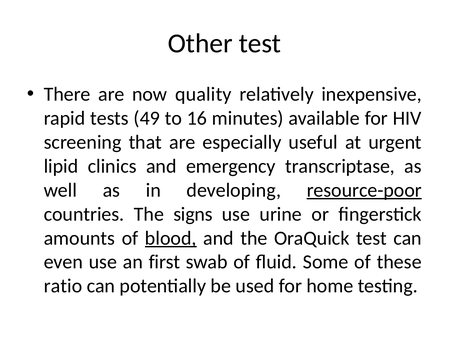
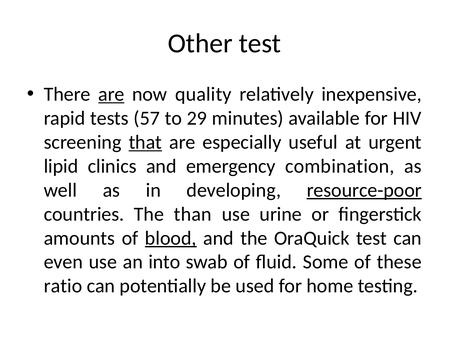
are underline: none -> present (111, 94)
49: 49 -> 57 (147, 118)
16: 16 -> 29 (197, 118)
that underline: none -> present (145, 142)
transcriptase: transcriptase -> combination (340, 166)
signs: signs -> than (193, 214)
first: first -> into (164, 262)
